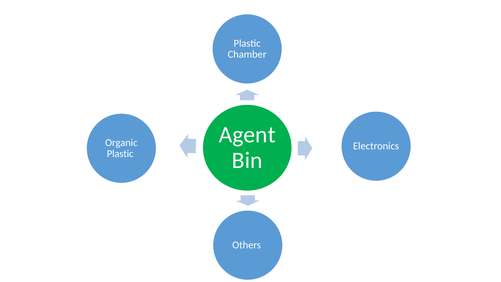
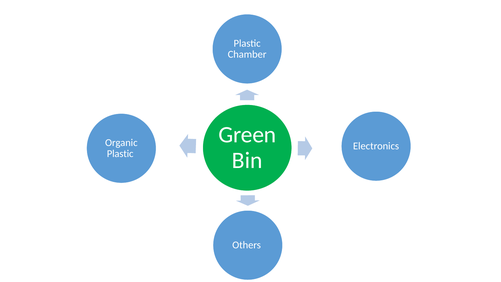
Agent: Agent -> Green (247, 135)
